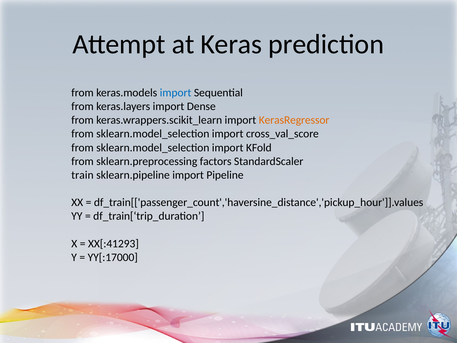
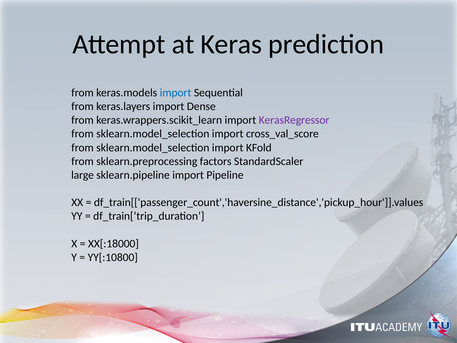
KerasRegressor colour: orange -> purple (294, 120)
train: train -> large (83, 175)
XX[:41293: XX[:41293 -> XX[:18000 (113, 243)
YY[:17000: YY[:17000 -> YY[:10800 (113, 257)
